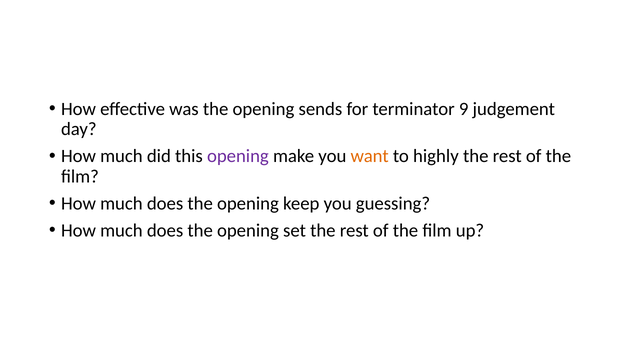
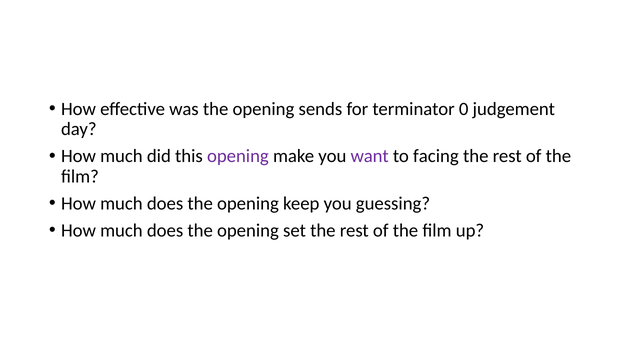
9: 9 -> 0 (464, 109)
want colour: orange -> purple (370, 156)
highly: highly -> facing (436, 156)
